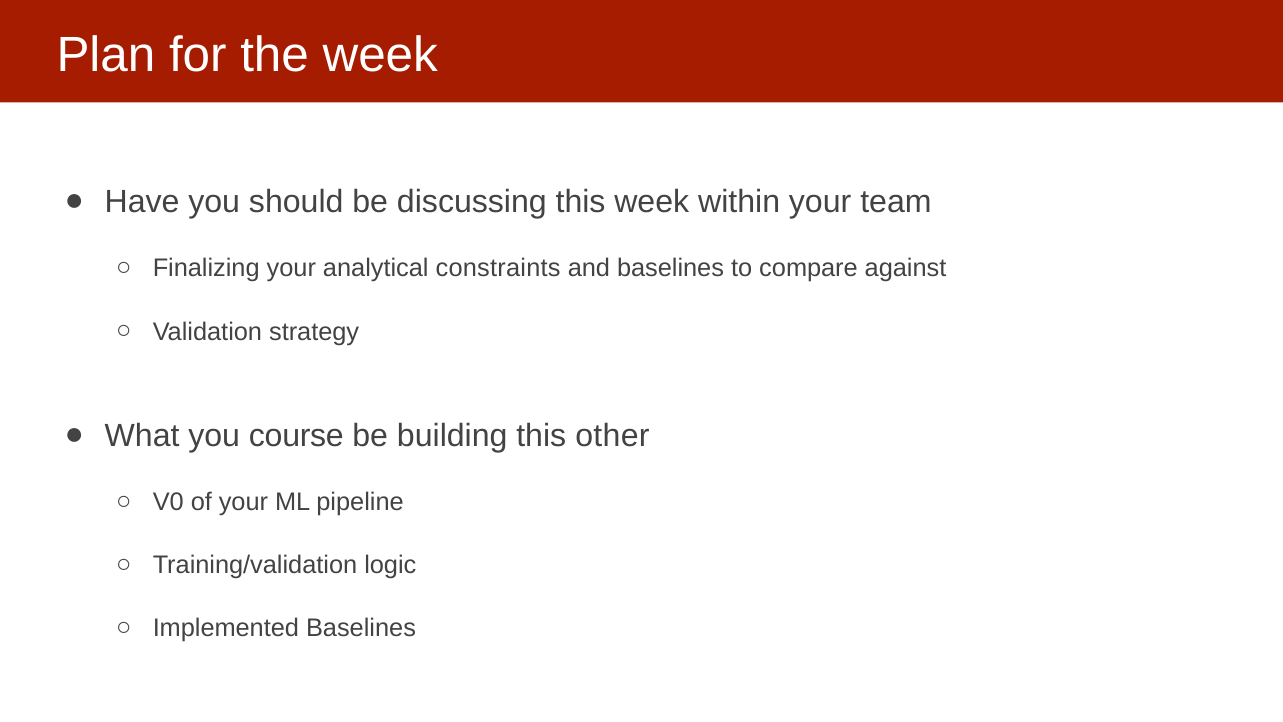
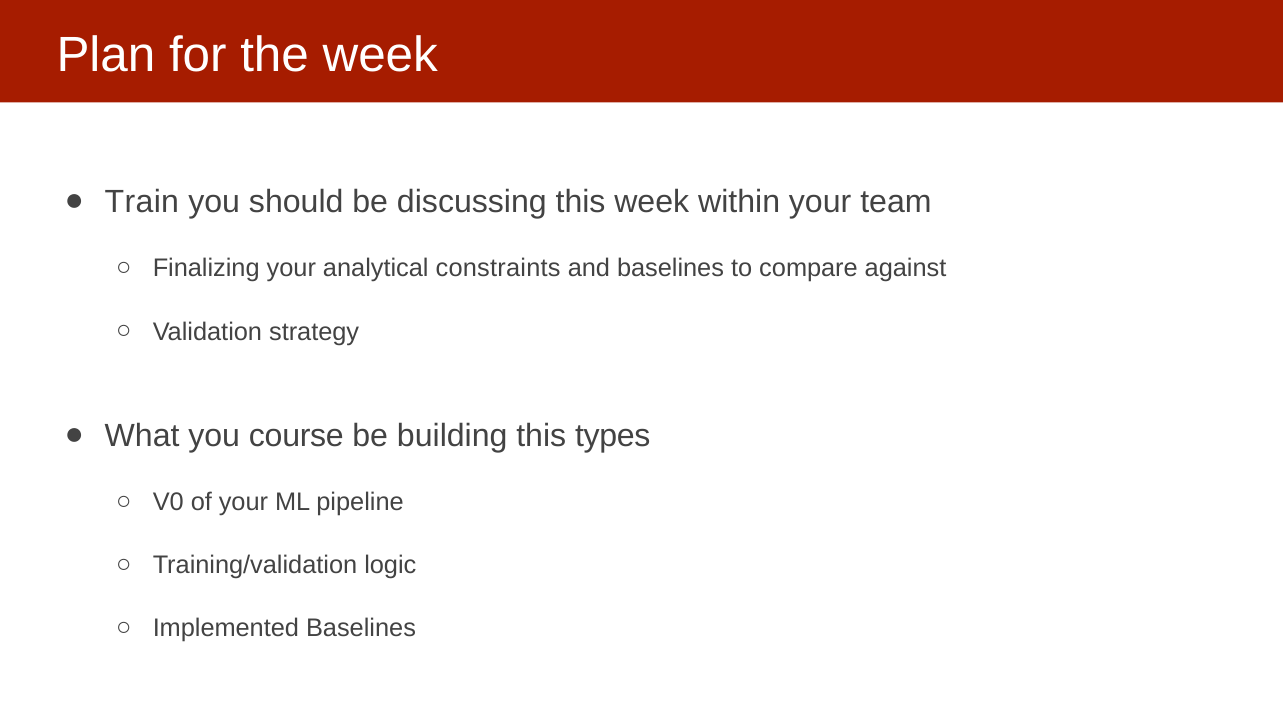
Have: Have -> Train (142, 202)
other: other -> types (613, 435)
